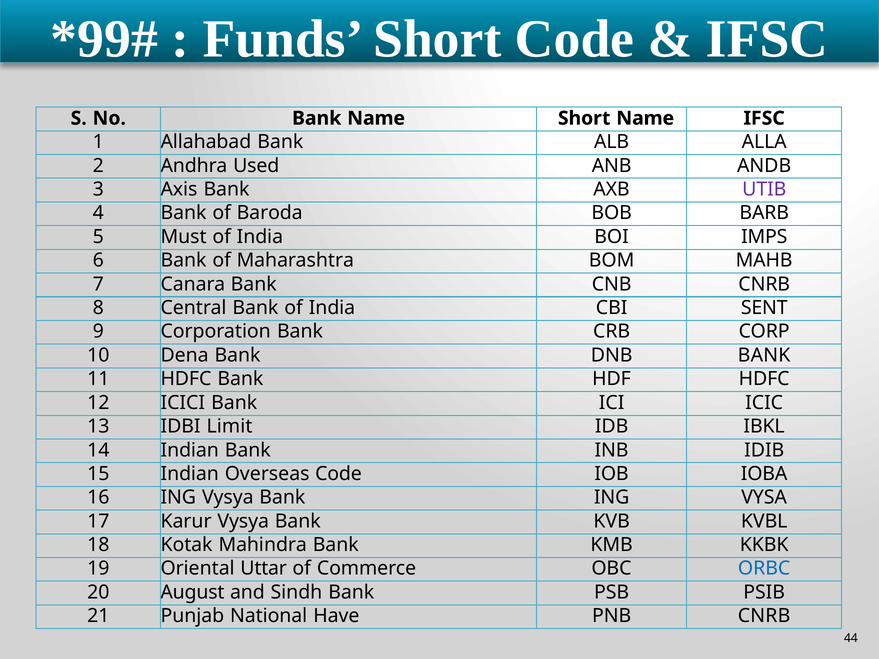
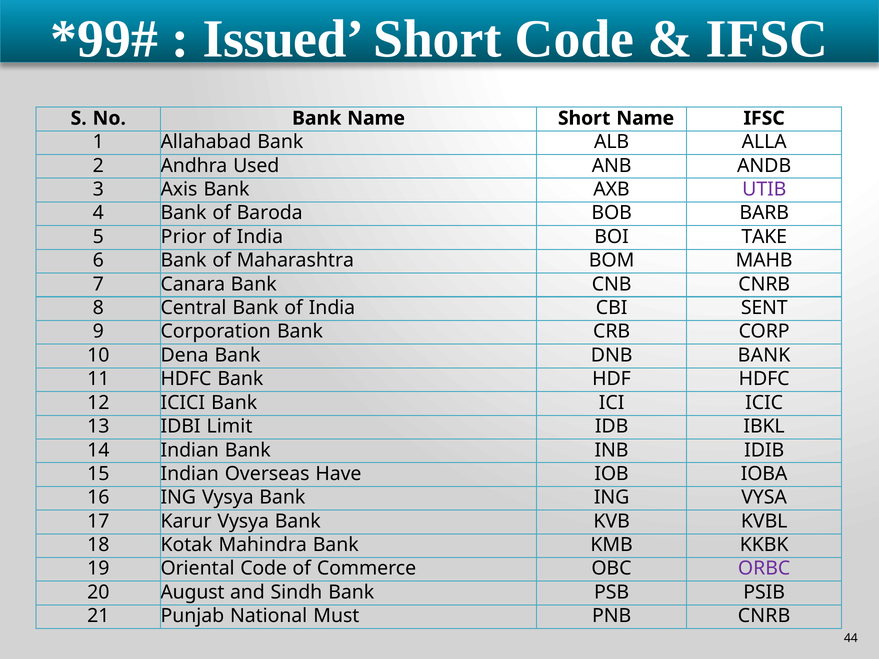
Funds: Funds -> Issued (283, 39)
Must: Must -> Prior (183, 237)
IMPS: IMPS -> TAKE (764, 237)
Overseas Code: Code -> Have (338, 474)
Oriental Uttar: Uttar -> Code (264, 569)
ORBC colour: blue -> purple (764, 569)
Have: Have -> Must (336, 616)
